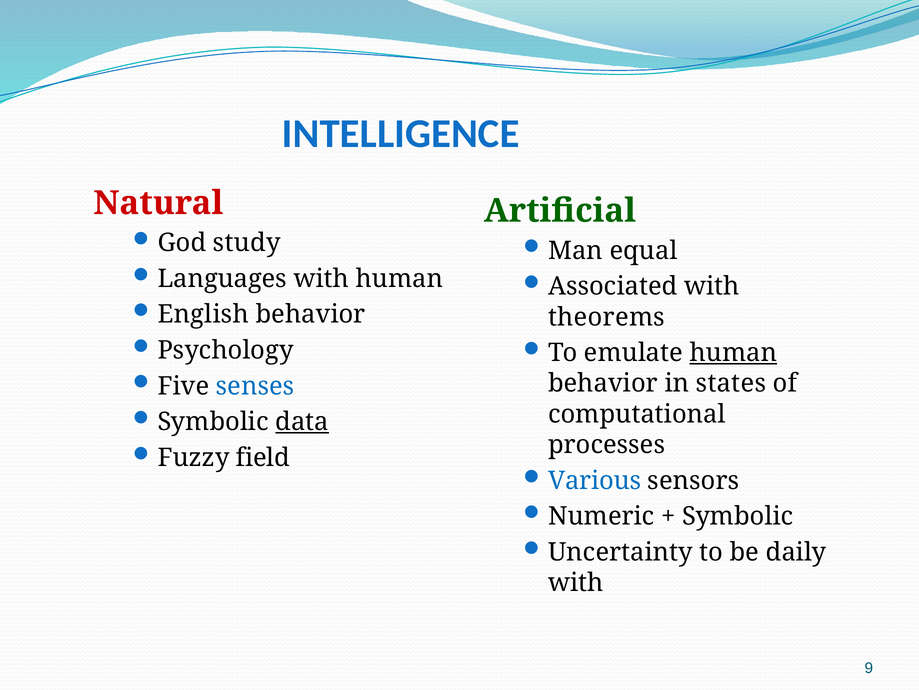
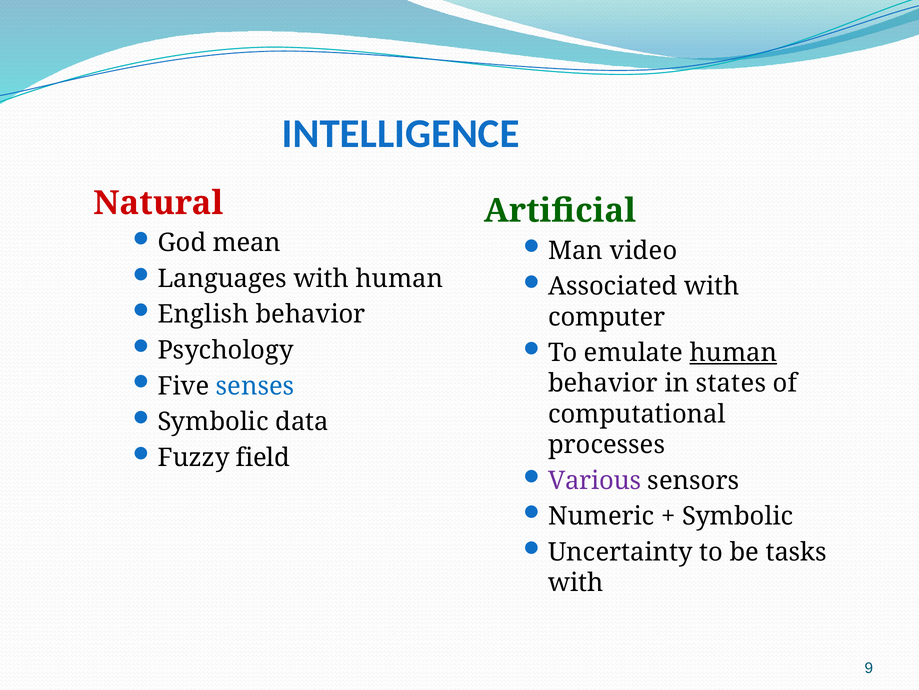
study: study -> mean (247, 243)
equal: equal -> video (643, 250)
theorems: theorems -> computer (607, 317)
data underline: present -> none (302, 421)
Various colour: blue -> purple (595, 480)
daily: daily -> tasks (796, 552)
